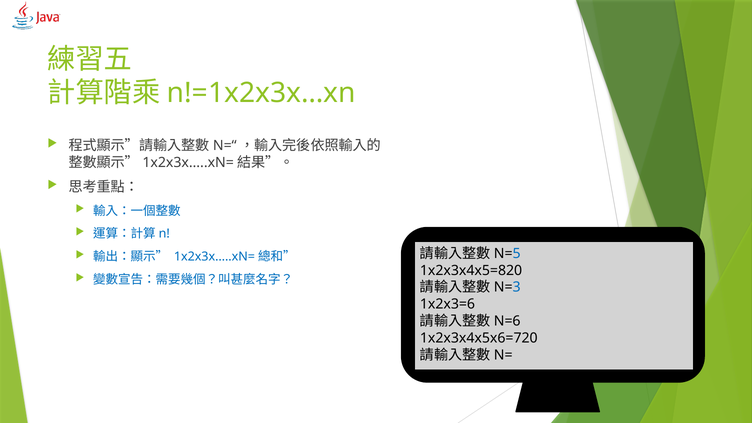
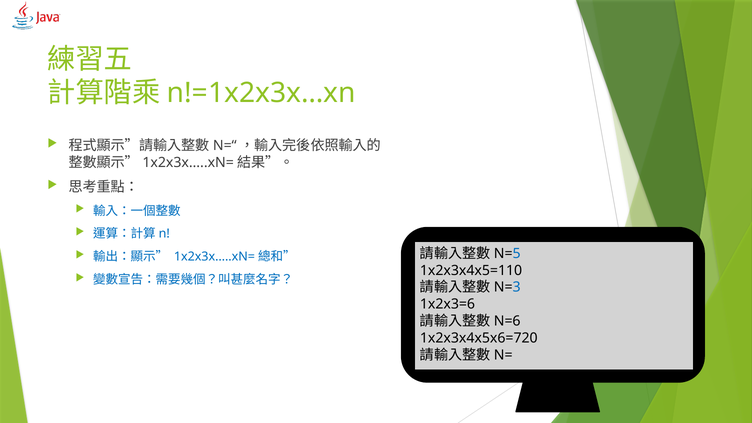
1x2x3x4x5=820: 1x2x3x4x5=820 -> 1x2x3x4x5=110 (471, 270)
